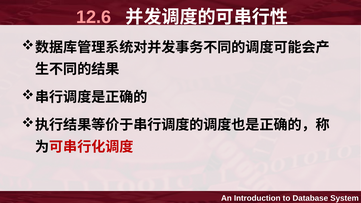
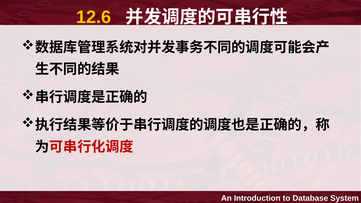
12.6 colour: pink -> yellow (94, 17)
